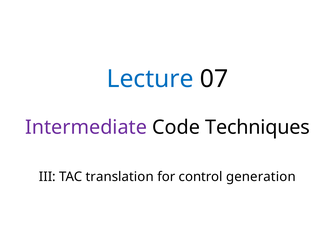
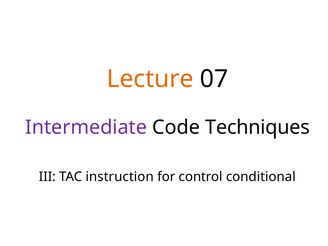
Lecture colour: blue -> orange (150, 79)
translation: translation -> instruction (120, 177)
generation: generation -> conditional (261, 177)
